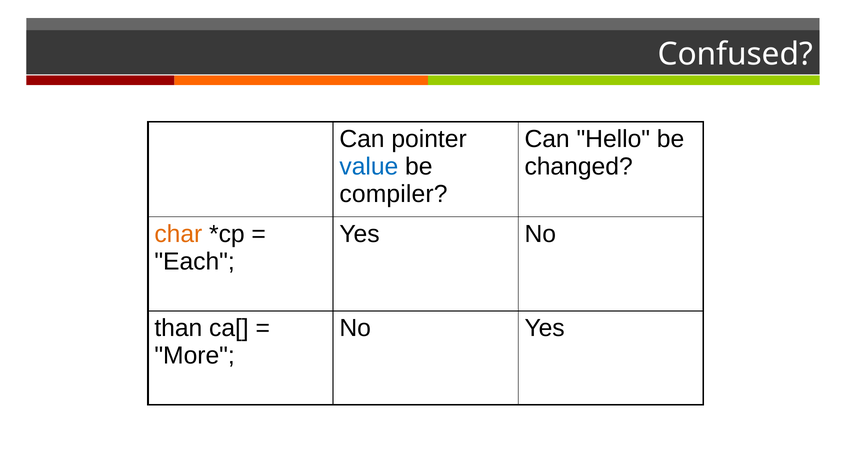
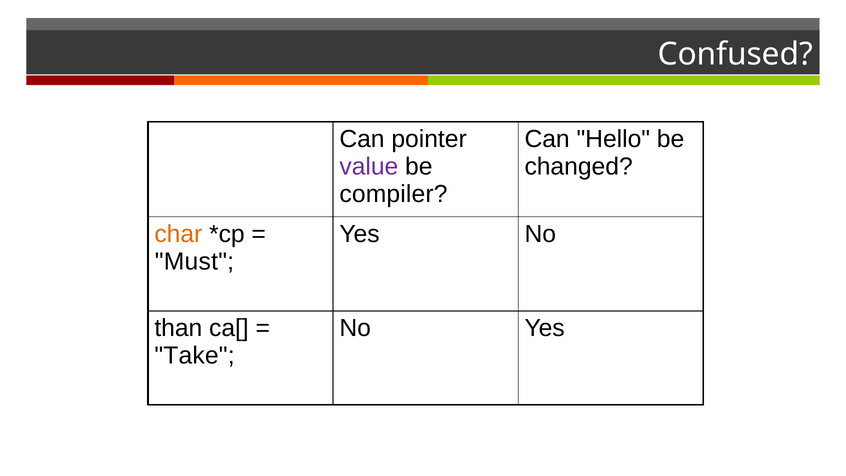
value colour: blue -> purple (369, 166)
Each: Each -> Must (194, 262)
More: More -> Take (194, 356)
